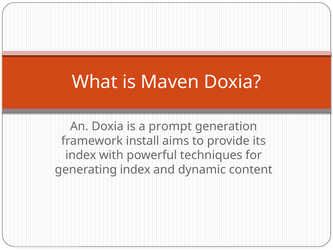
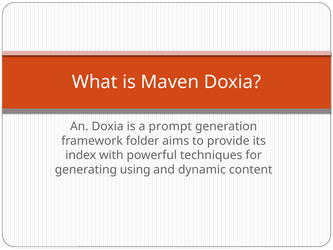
install: install -> folder (143, 141)
generating index: index -> using (135, 170)
